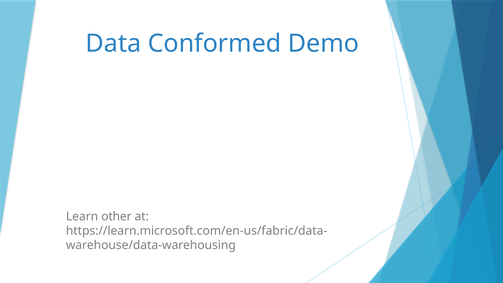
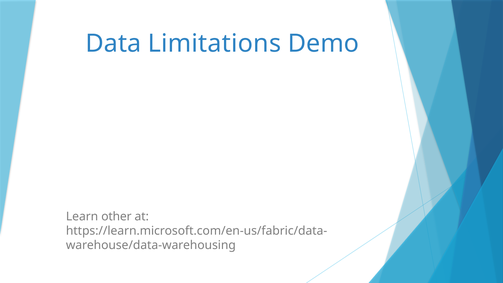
Conformed: Conformed -> Limitations (214, 44)
